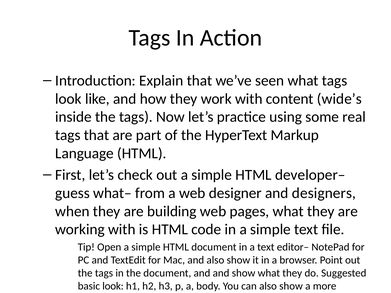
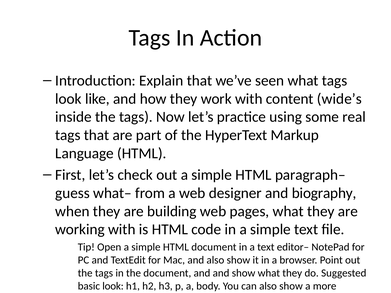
developer–: developer– -> paragraph– (310, 175)
and designers: designers -> biography (324, 193)
